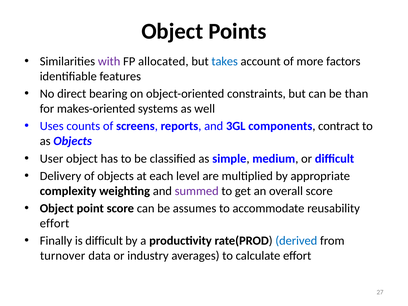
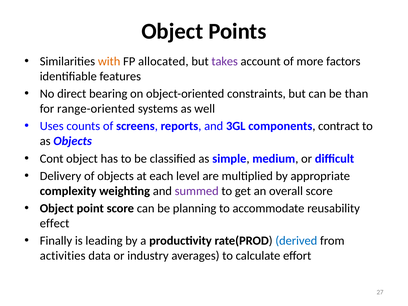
with colour: purple -> orange (109, 61)
takes colour: blue -> purple (225, 61)
makes-oriented: makes-oriented -> range-oriented (96, 109)
User: User -> Cont (52, 159)
assumes: assumes -> planning (195, 208)
effort: effort -> effect (55, 223)
is difficult: difficult -> leading (104, 241)
turnover: turnover -> activities (63, 256)
